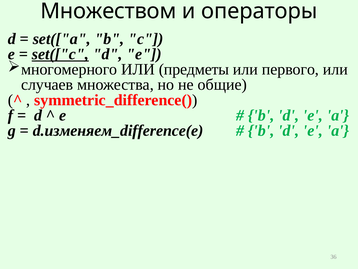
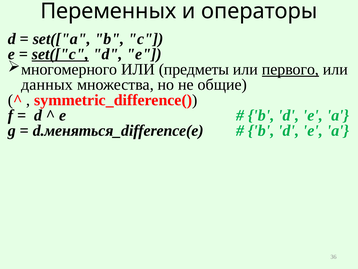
Множеством: Множеством -> Переменных (108, 11)
первого underline: none -> present (290, 69)
случаев: случаев -> данных (47, 85)
d.изменяем_difference(e: d.изменяем_difference(e -> d.меняться_difference(e (118, 130)
